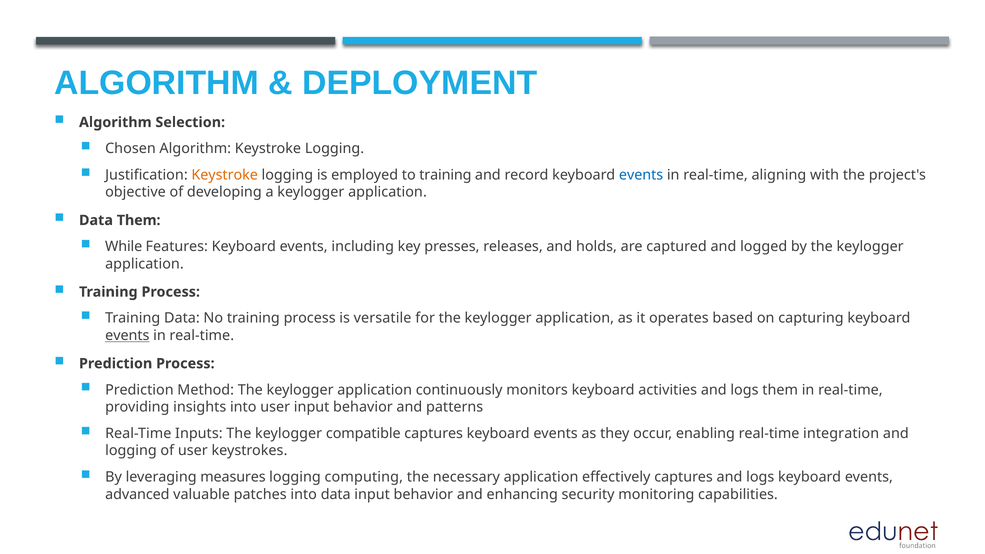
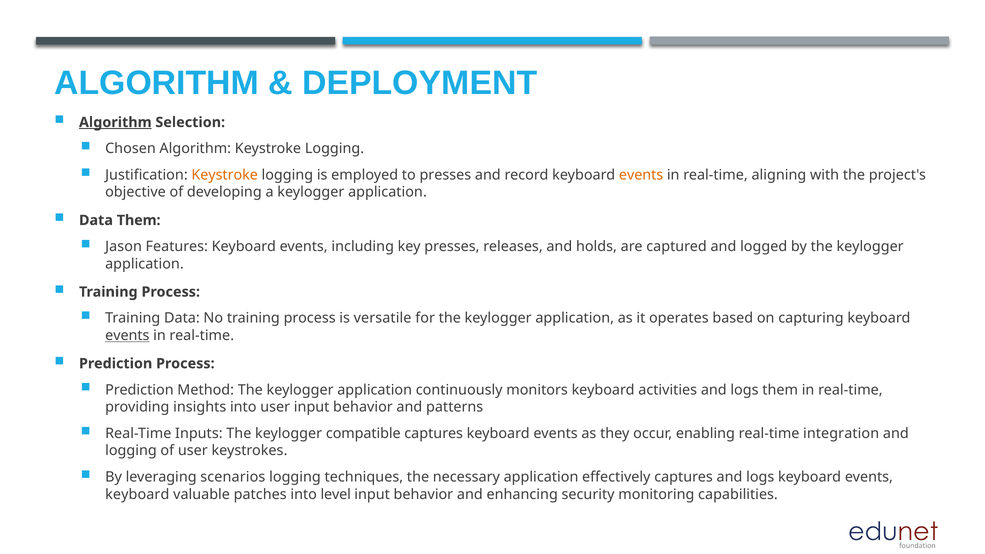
Algorithm underline: none -> present (115, 122)
to training: training -> presses (445, 175)
events colour: blue -> orange (641, 175)
While: While -> Jason (124, 247)
measures: measures -> scenarios (233, 477)
computing: computing -> techniques (364, 477)
advanced: advanced -> keyboard (137, 494)
into data: data -> level (336, 494)
